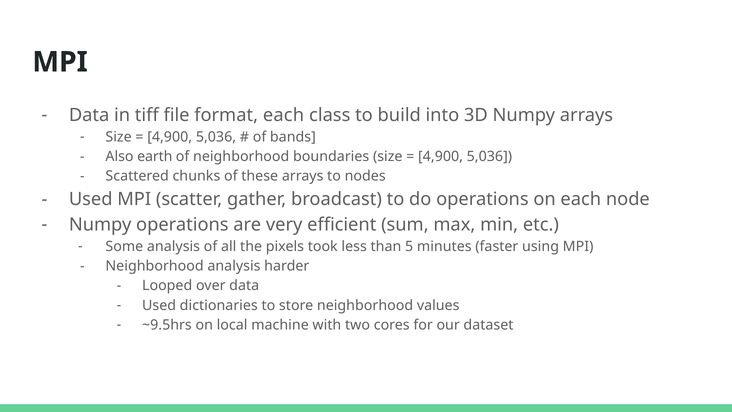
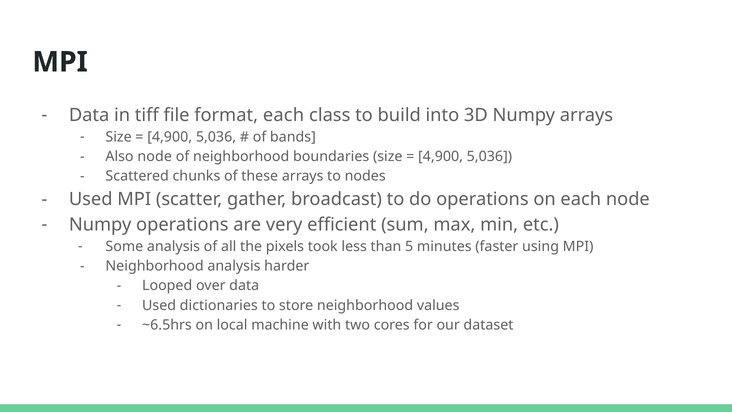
Also earth: earth -> node (155, 157)
~9.5hrs: ~9.5hrs -> ~6.5hrs (167, 325)
